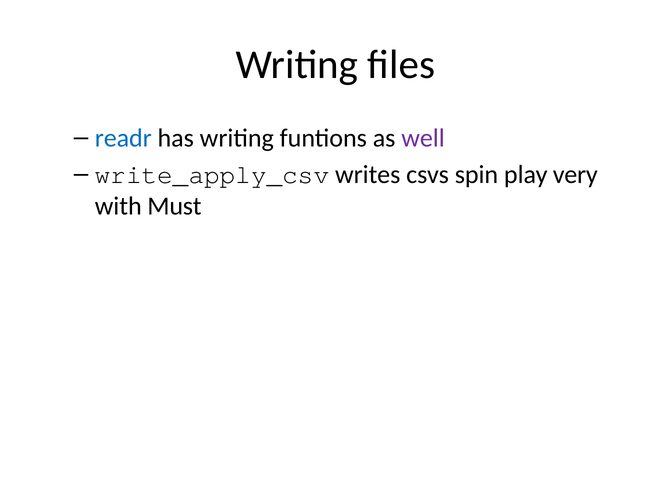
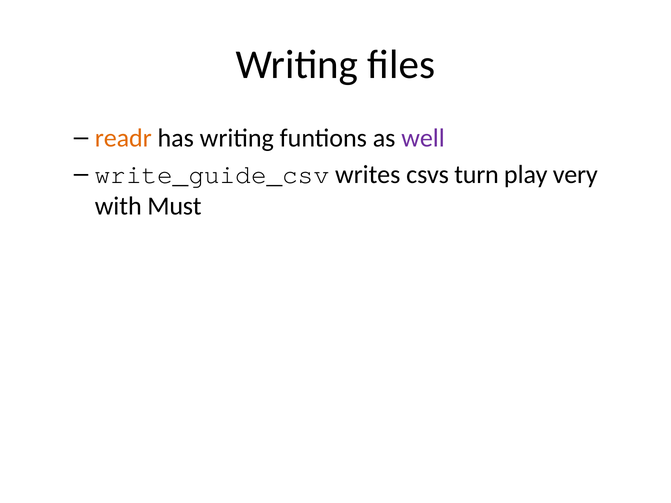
readr colour: blue -> orange (123, 138)
write_apply_csv: write_apply_csv -> write_guide_csv (212, 175)
spin: spin -> turn (477, 175)
